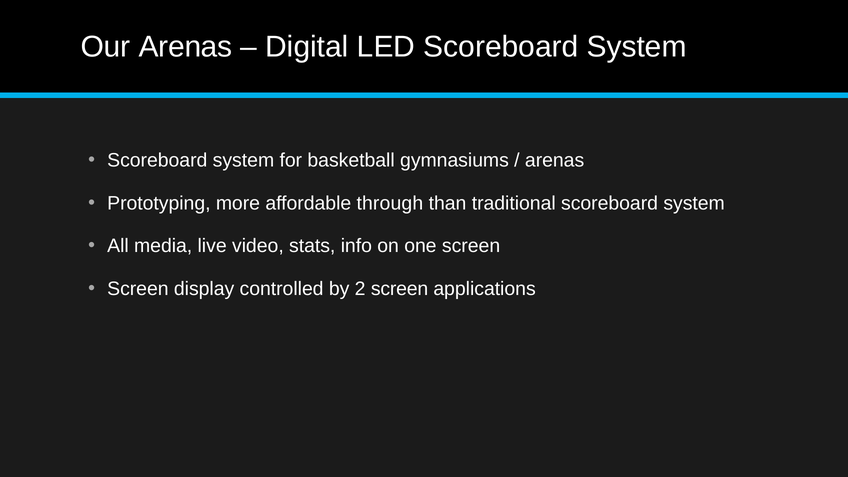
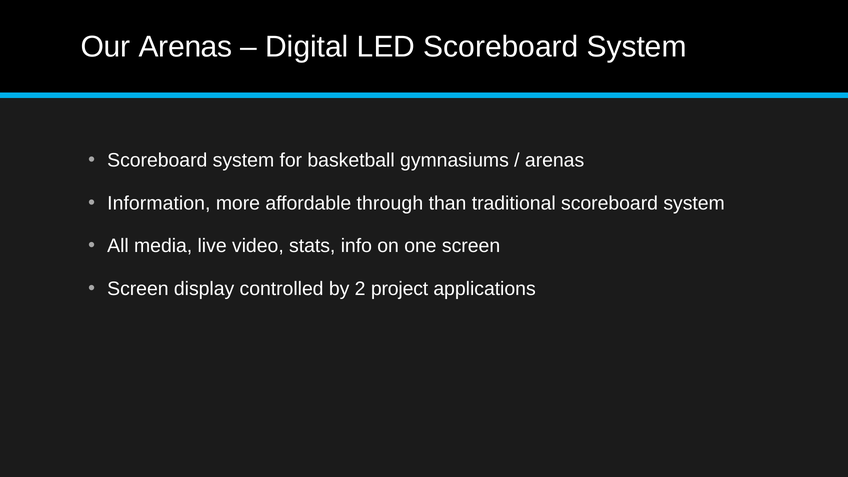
Prototyping: Prototyping -> Information (159, 203)
2 screen: screen -> project (400, 289)
